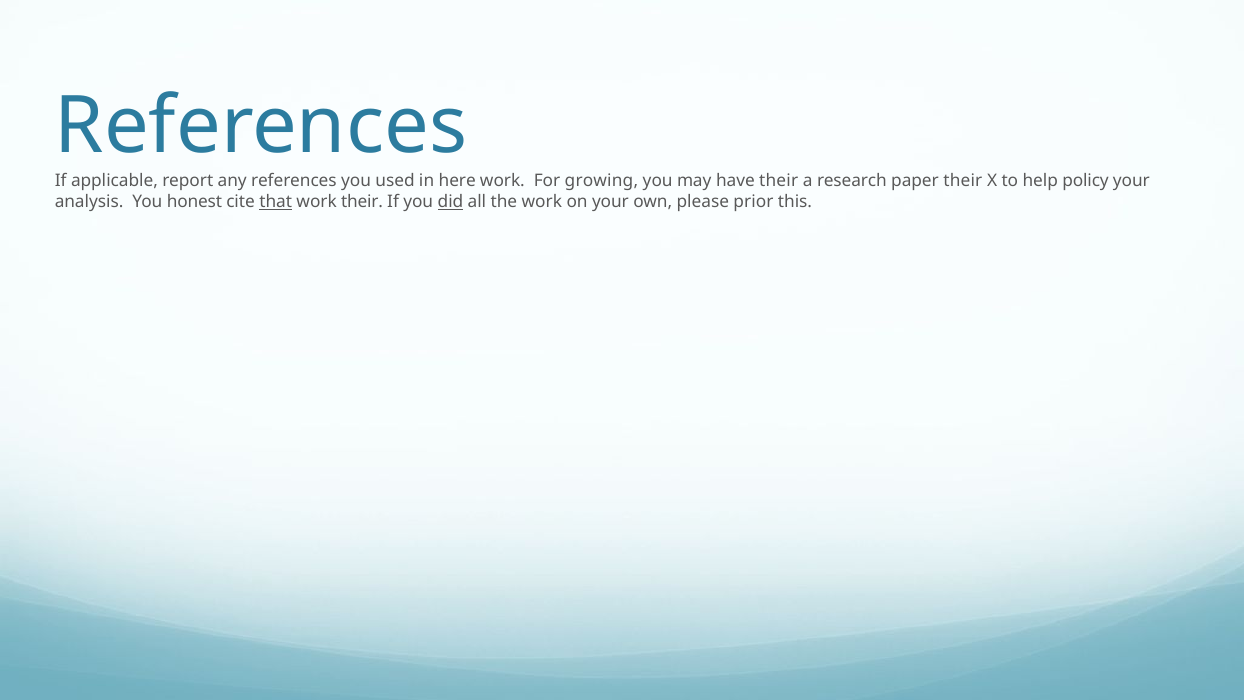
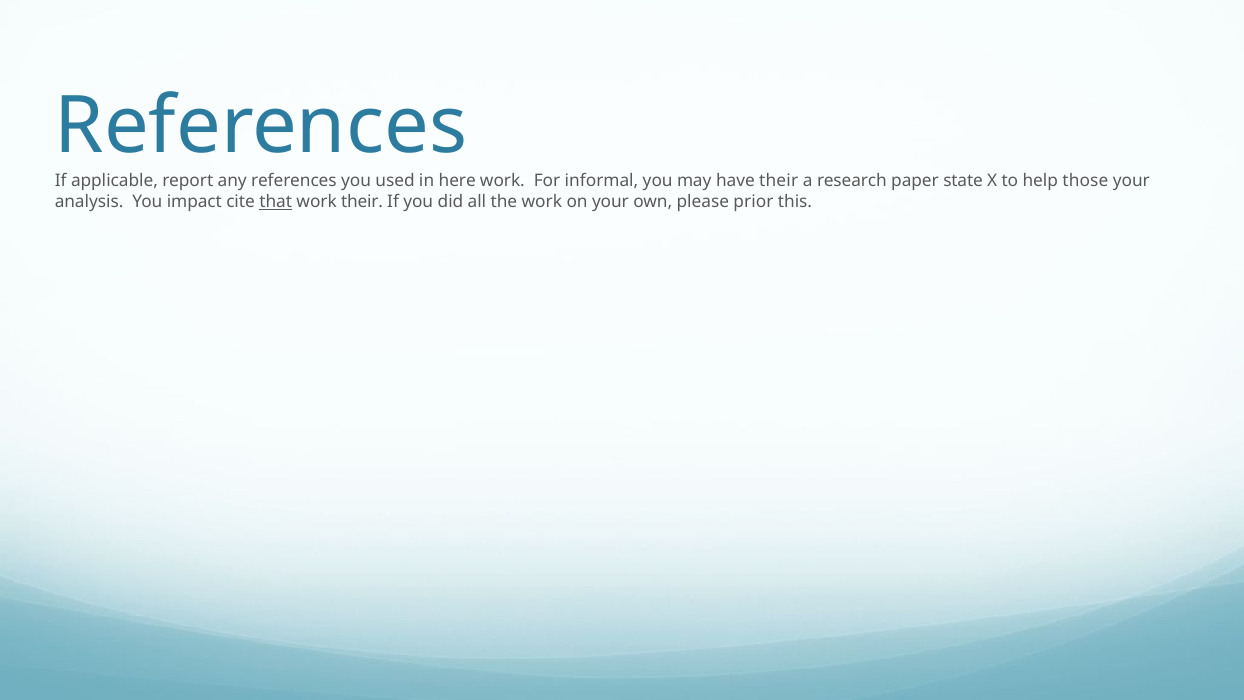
growing: growing -> informal (602, 181)
paper their: their -> state (963, 181)
policy: policy -> those (1085, 181)
honest: honest -> impact (194, 202)
did underline: present -> none (450, 202)
